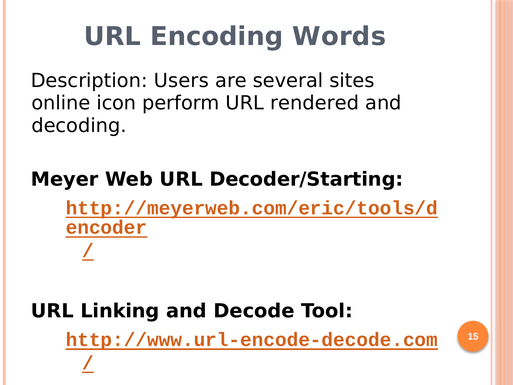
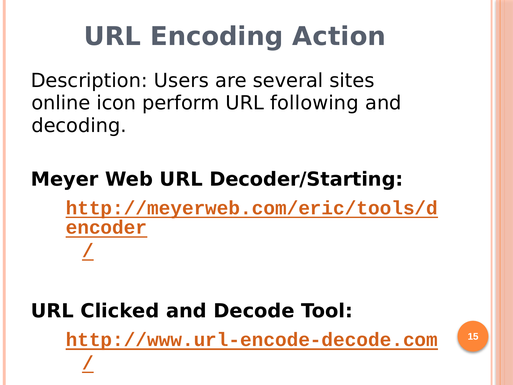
Words: Words -> Action (339, 36)
rendered: rendered -> following (314, 103)
Linking: Linking -> Clicked (120, 311)
